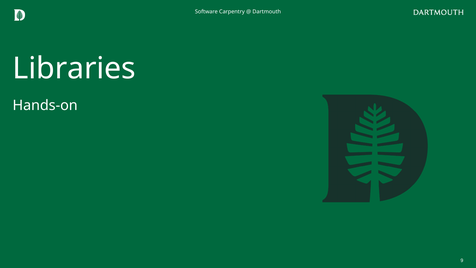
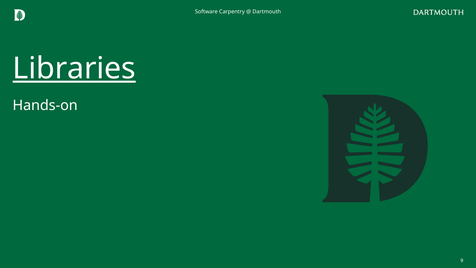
Libraries underline: none -> present (74, 68)
